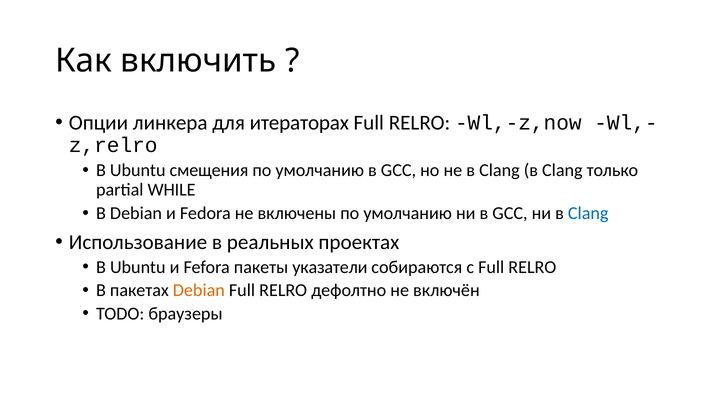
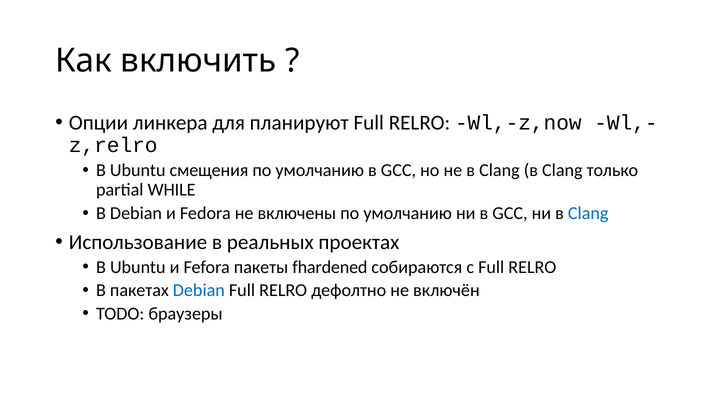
итераторах: итераторах -> планируют (299, 123)
указатели: указатели -> fhardened (330, 267)
Debian colour: orange -> blue (199, 290)
